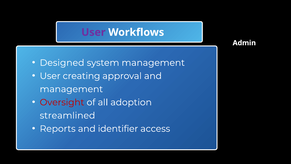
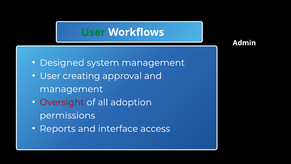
User colour: purple -> green (93, 32)
streamlined: streamlined -> permissions (67, 115)
identifier: identifier -> interface (118, 128)
